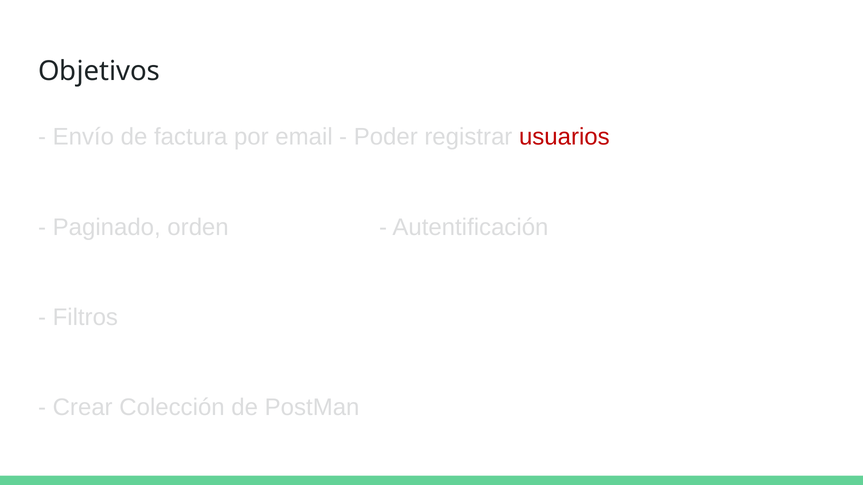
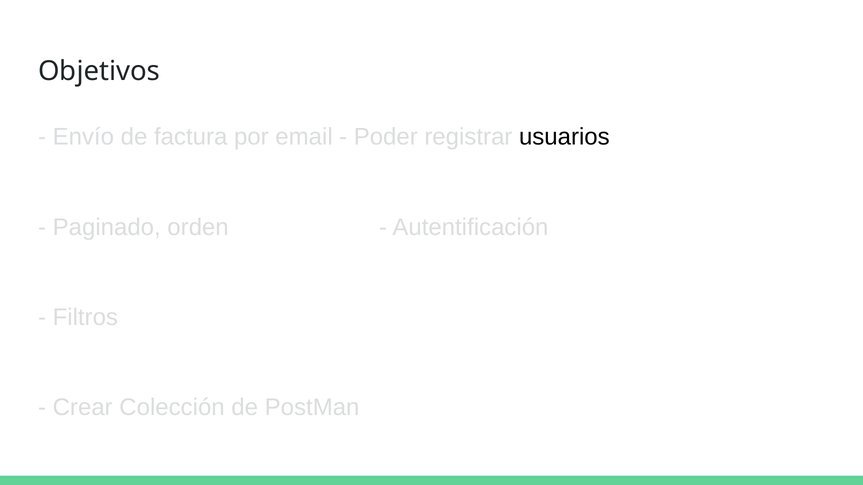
usuarios colour: red -> black (564, 137)
